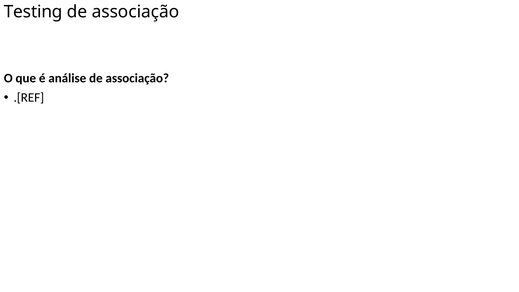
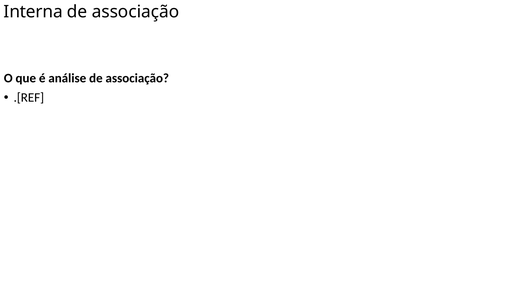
Testing: Testing -> Interna (33, 12)
